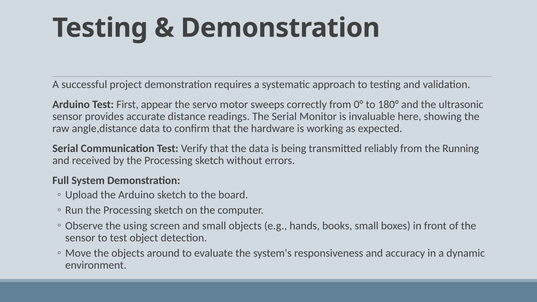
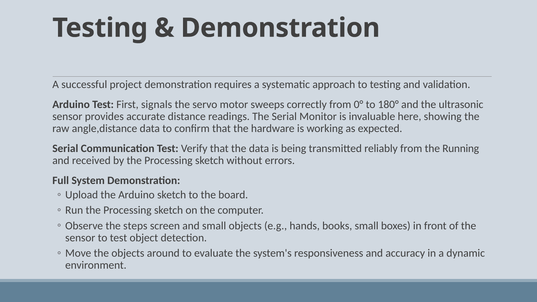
appear: appear -> signals (157, 104)
using: using -> steps (135, 226)
